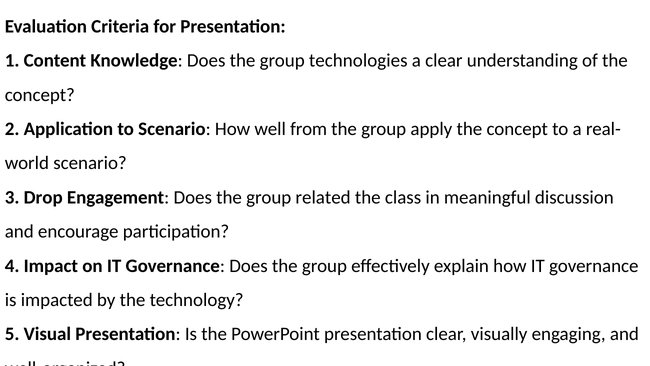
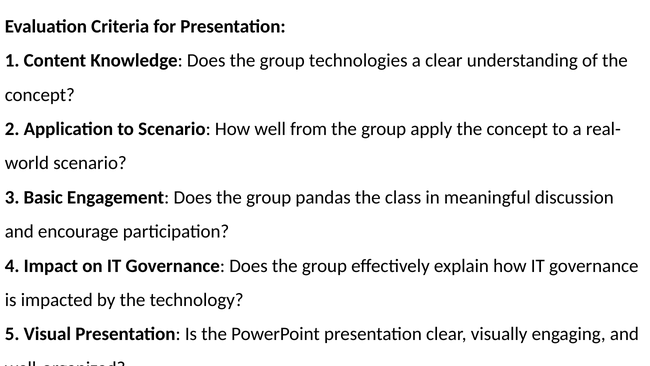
Drop: Drop -> Basic (43, 197)
related: related -> pandas (323, 197)
